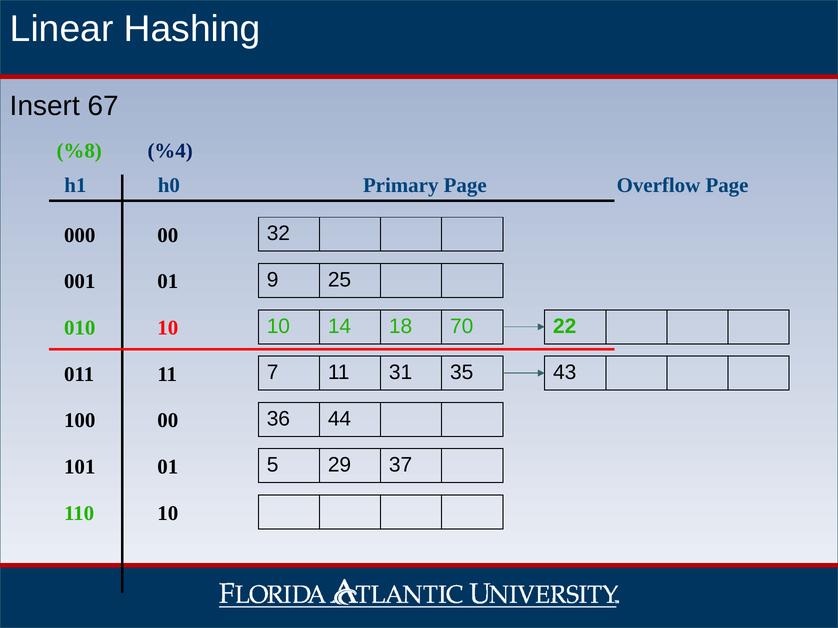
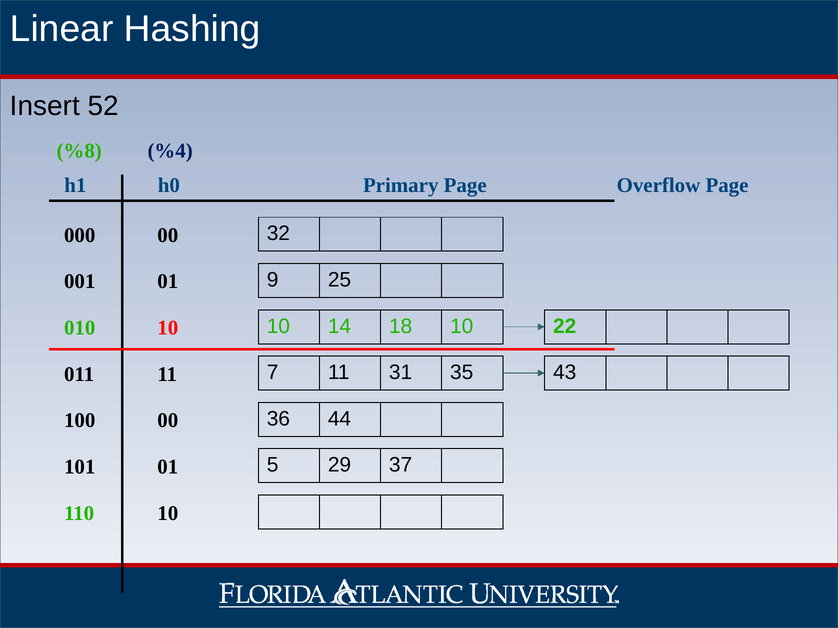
67: 67 -> 52 (103, 106)
18 70: 70 -> 10 (462, 326)
